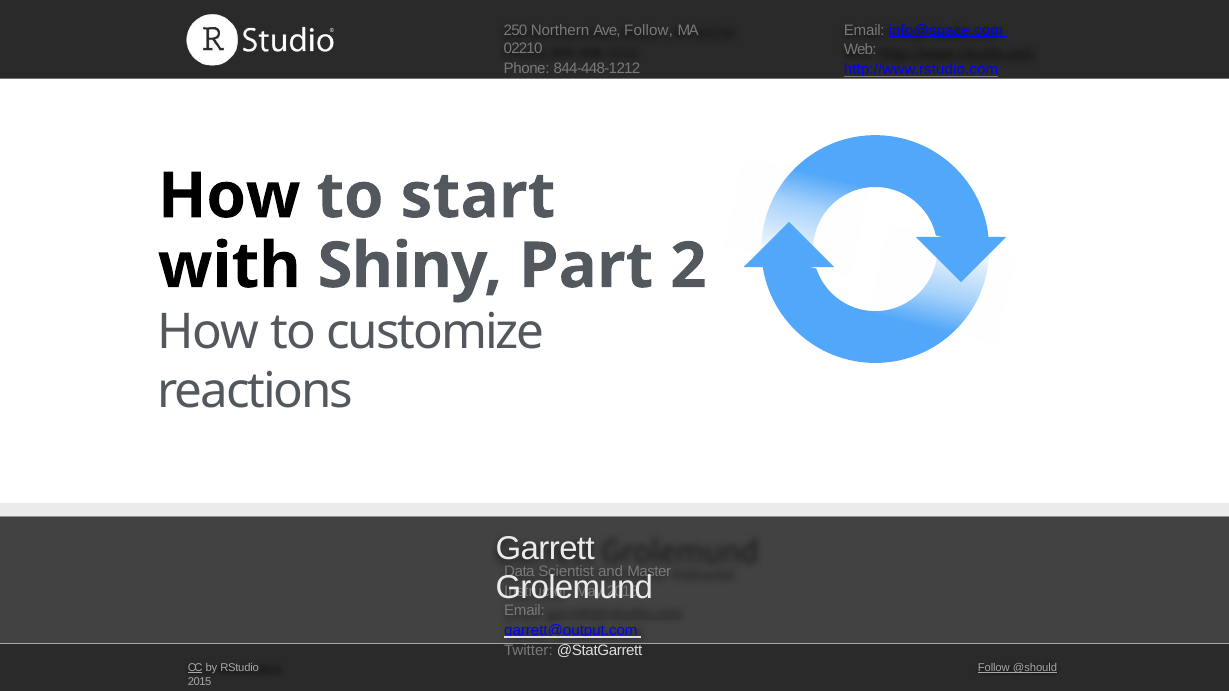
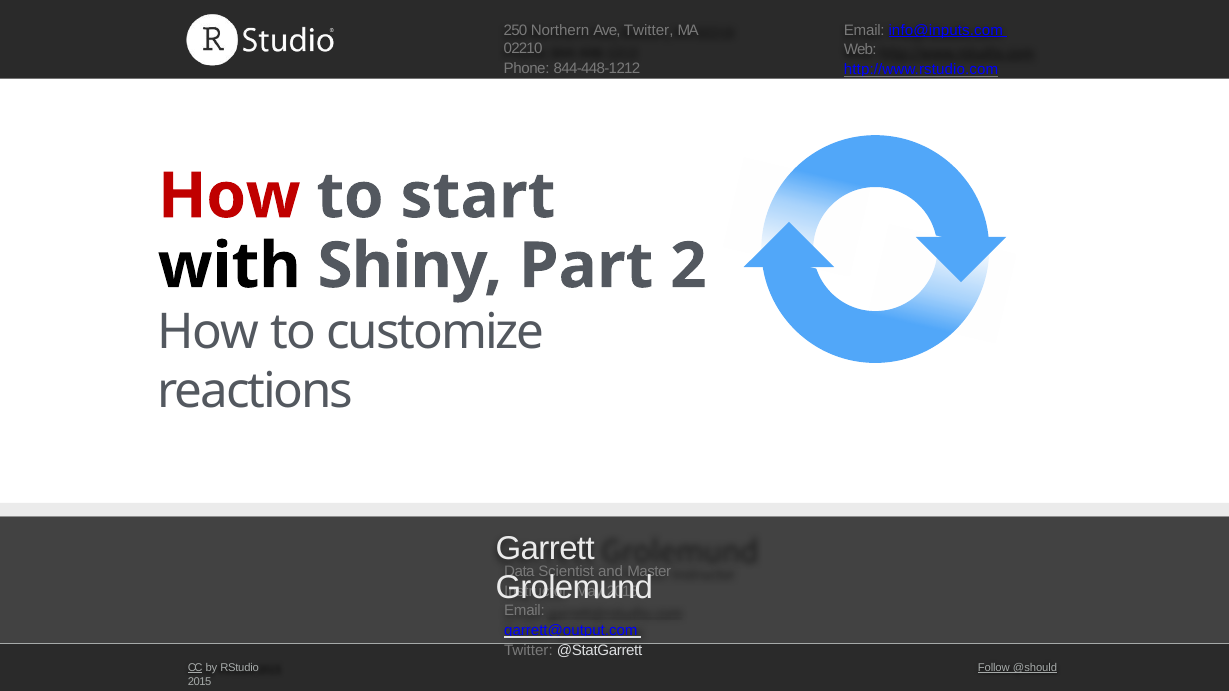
Ave Follow: Follow -> Twitter (649, 30)
info@space.com: info@space.com -> info@inputs.com (946, 30)
How colour: black -> red (229, 196)
